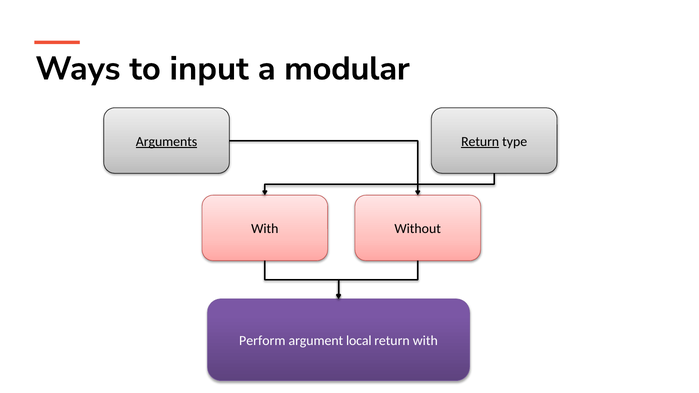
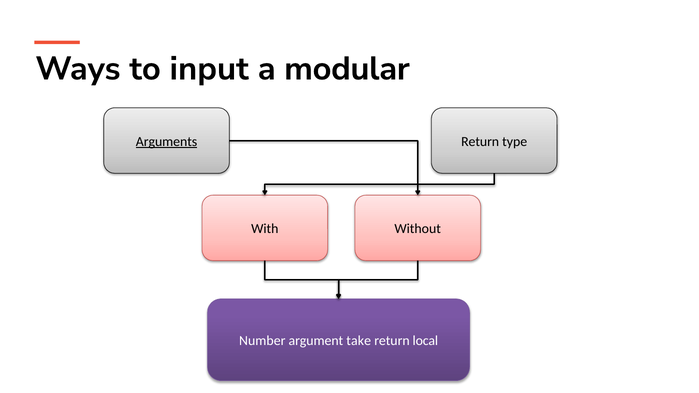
Return underline: present -> none (480, 142)
Perform: Perform -> Number (262, 341)
local: local -> take (359, 341)
return with: with -> local (425, 341)
